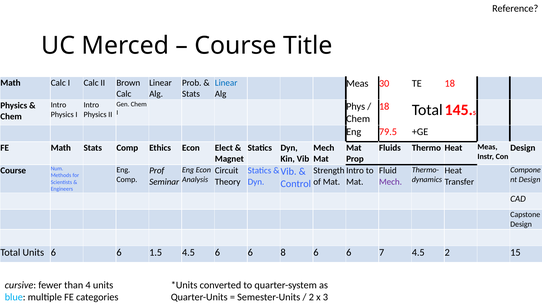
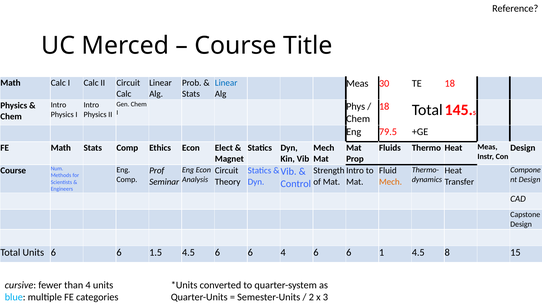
II Brown: Brown -> Circuit (128, 83)
Mech colour: purple -> orange (391, 182)
6 8: 8 -> 4 (283, 253)
7: 7 -> 1 (382, 253)
4.5 2: 2 -> 8 (447, 253)
